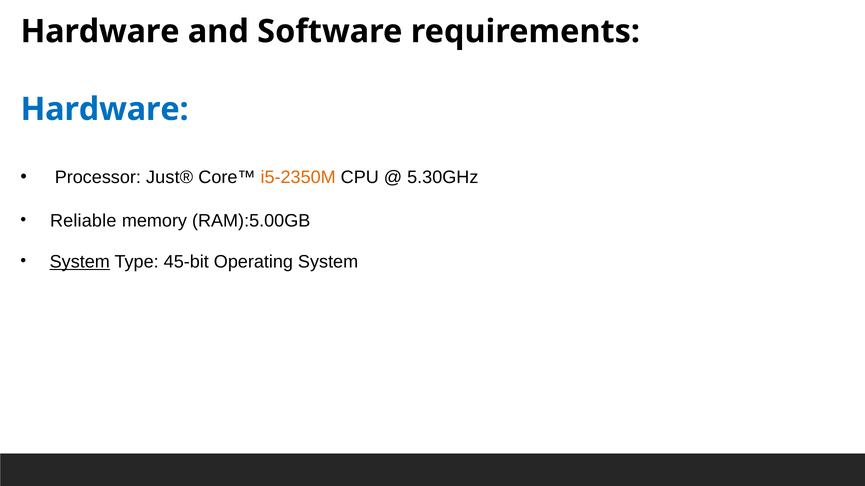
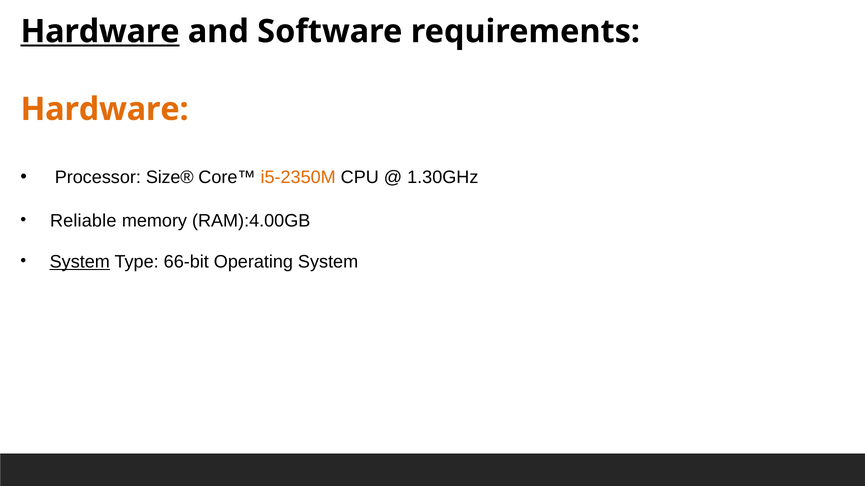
Hardware underline: none -> present (100, 32)
Hardware colour: blue -> orange (105, 109)
Just®: Just® -> Size® (170, 178)
5.30GHz: 5.30GHz -> 1.30GHz (443, 178)
RAM):5.00GB: RAM):5.00GB -> RAM):4.00GB (251, 221)
45-bit: 45-bit -> 66-bit (186, 262)
